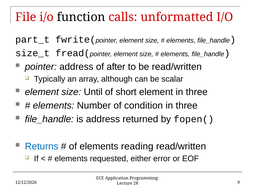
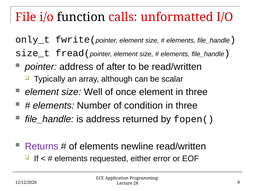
part_t: part_t -> only_t (33, 40)
Until: Until -> Well (93, 92)
short: short -> once (126, 92)
Returns colour: blue -> purple (42, 146)
reading: reading -> newline (137, 146)
